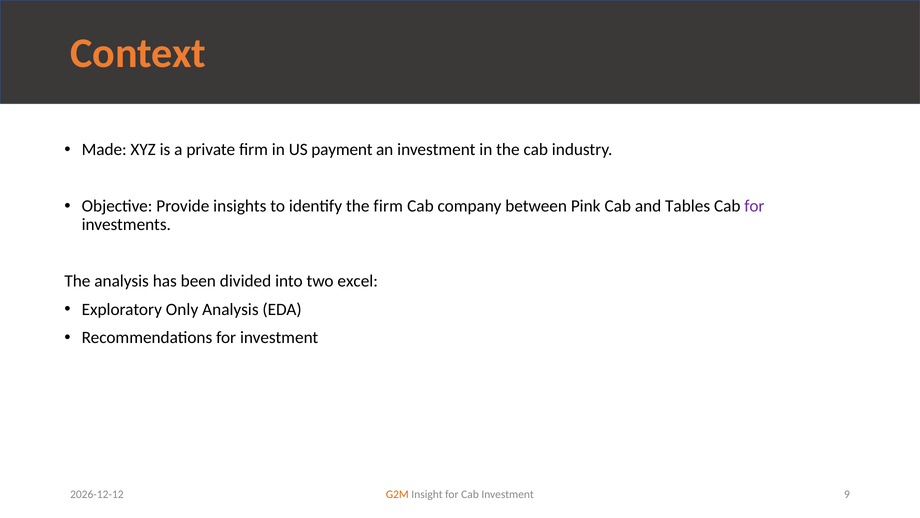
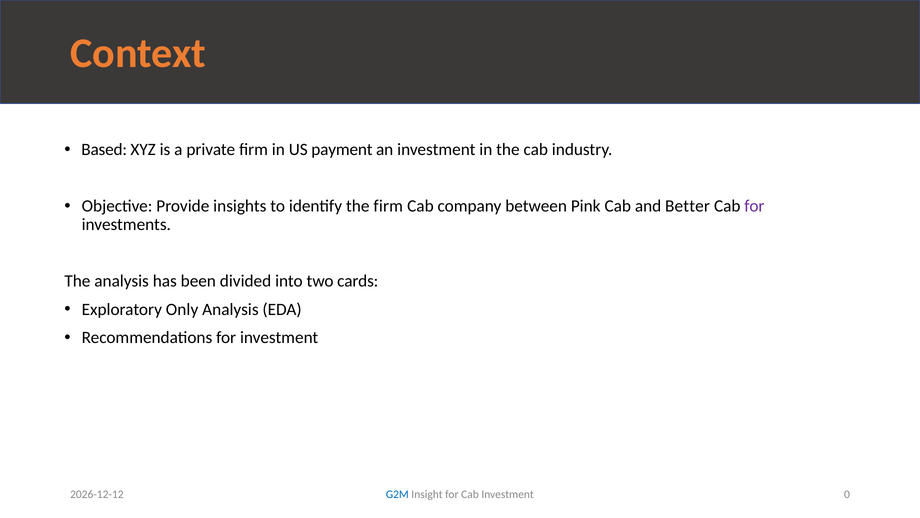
Made: Made -> Based (104, 149)
Tables: Tables -> Better (688, 206)
excel: excel -> cards (358, 281)
G2M colour: orange -> blue (397, 494)
9: 9 -> 0 (847, 494)
